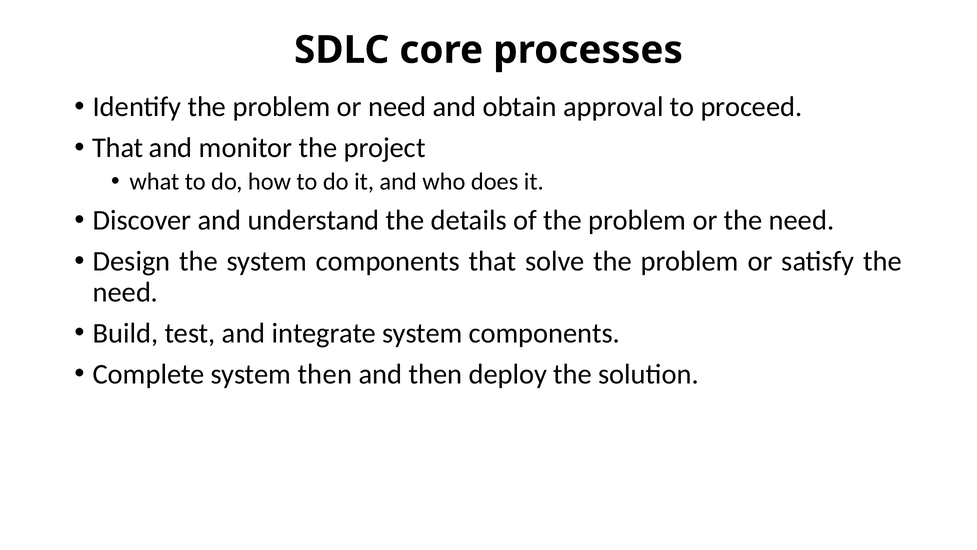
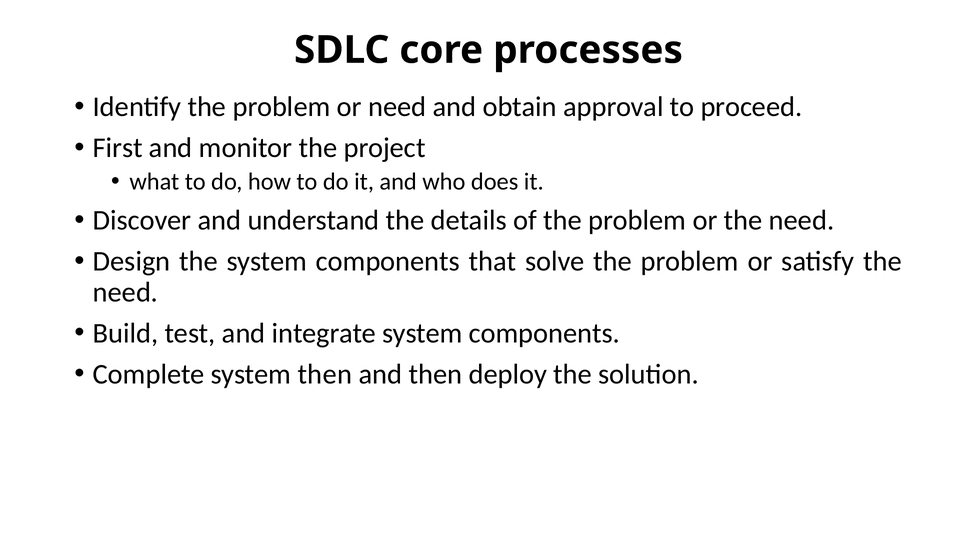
That: That -> First (118, 148)
